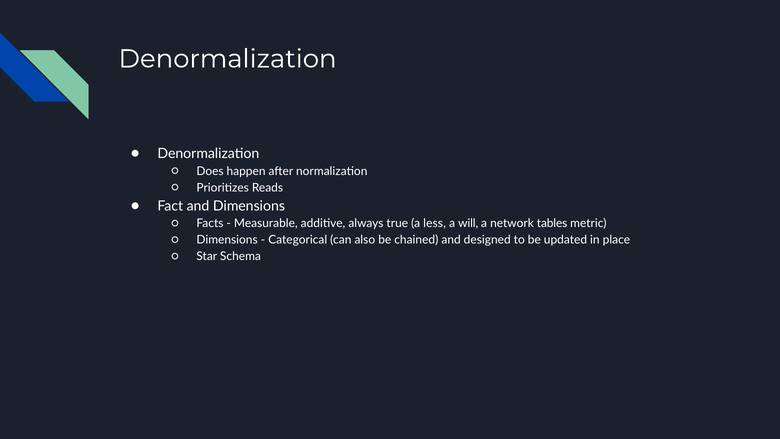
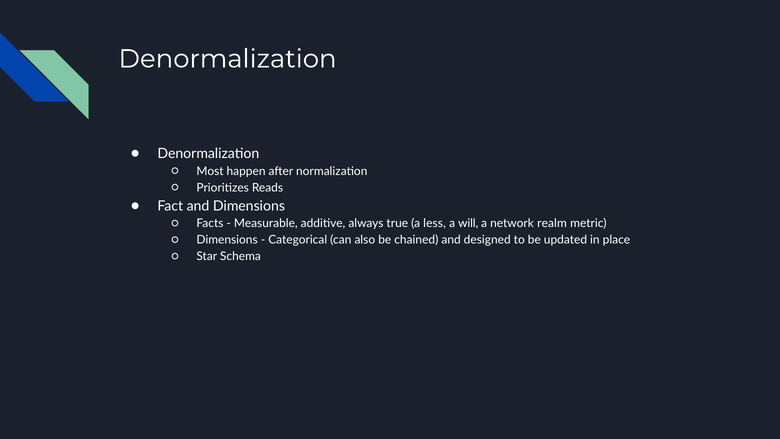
Does: Does -> Most (210, 171)
tables: tables -> realm (552, 223)
